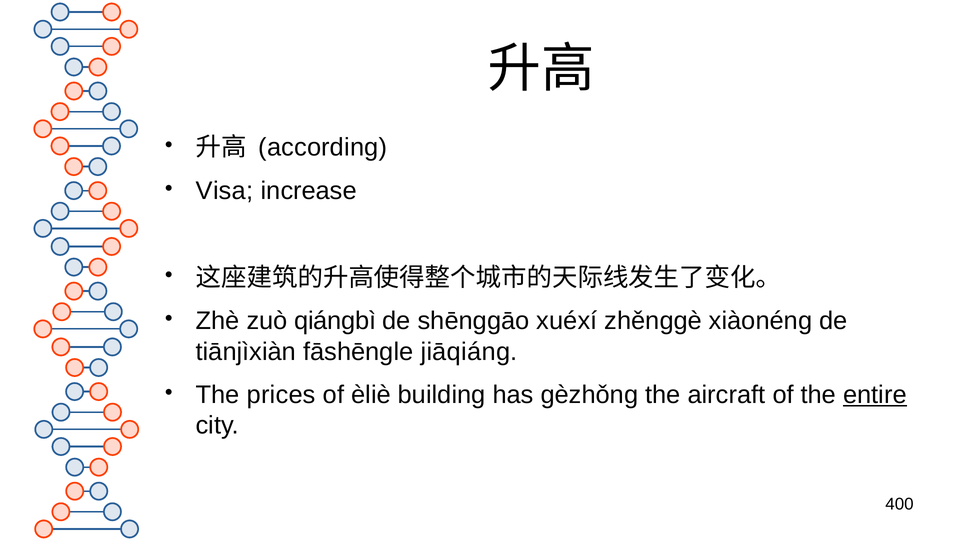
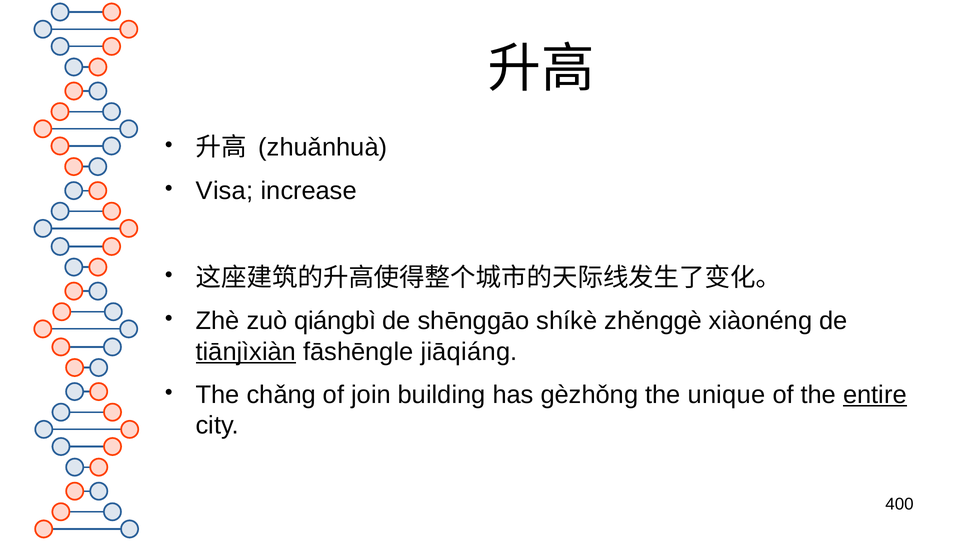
according: according -> zhuǎnhuà (323, 148)
xuéxí: xuéxí -> shíkè (567, 321)
tiānjìxiàn underline: none -> present (246, 352)
prices: prices -> chǎng (281, 395)
èliè: èliè -> join (371, 395)
aircraft: aircraft -> unique (726, 395)
